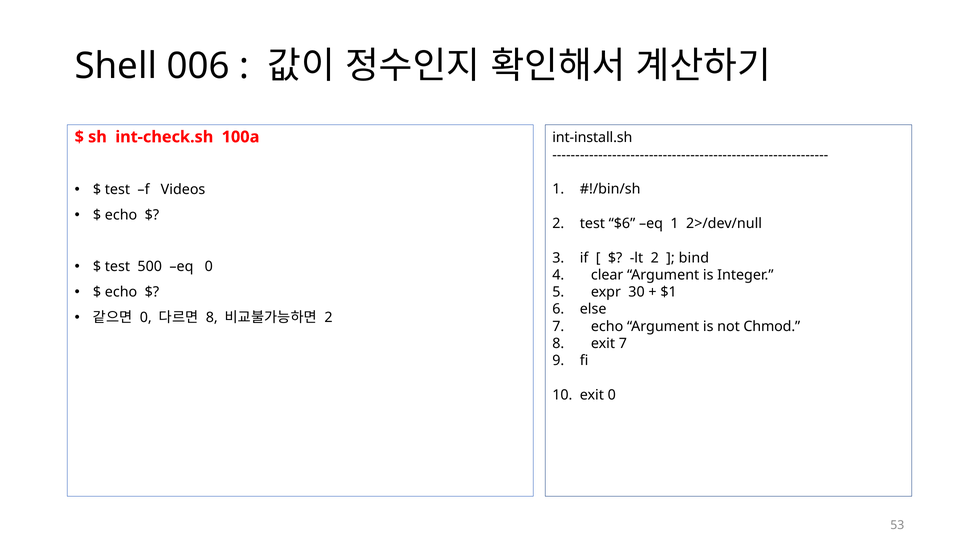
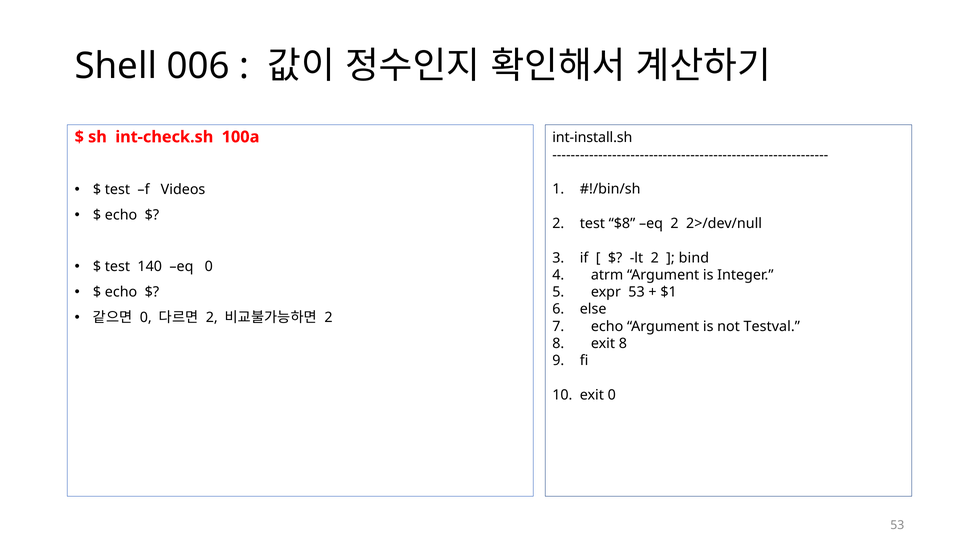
$6: $6 -> $8 (622, 223)
eq 1: 1 -> 2 (675, 223)
500: 500 -> 140 (150, 266)
clear: clear -> atrm (607, 275)
expr 30: 30 -> 53 (637, 292)
8: 8 -> 2 (212, 318)
Chmod: Chmod -> Testval (772, 326)
exit 7: 7 -> 8 (623, 343)
